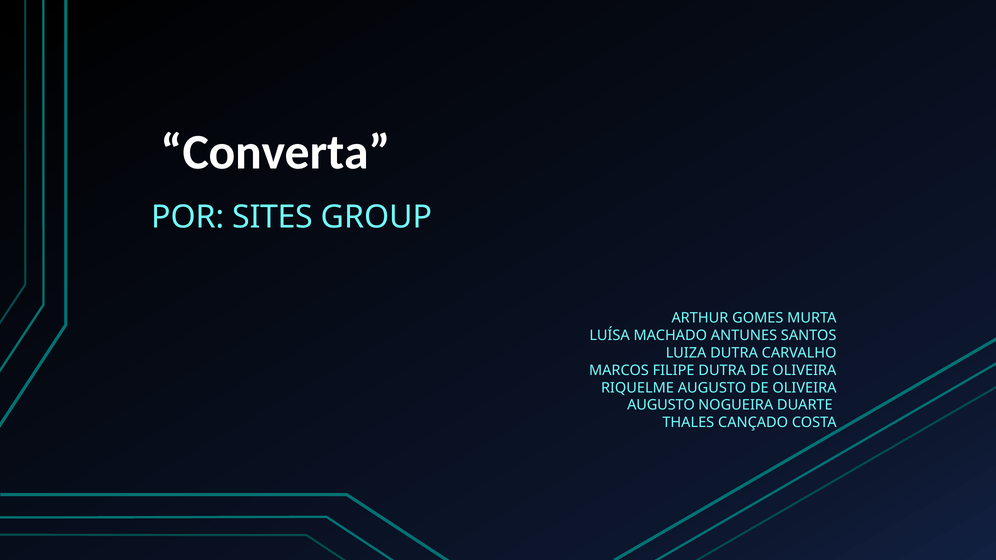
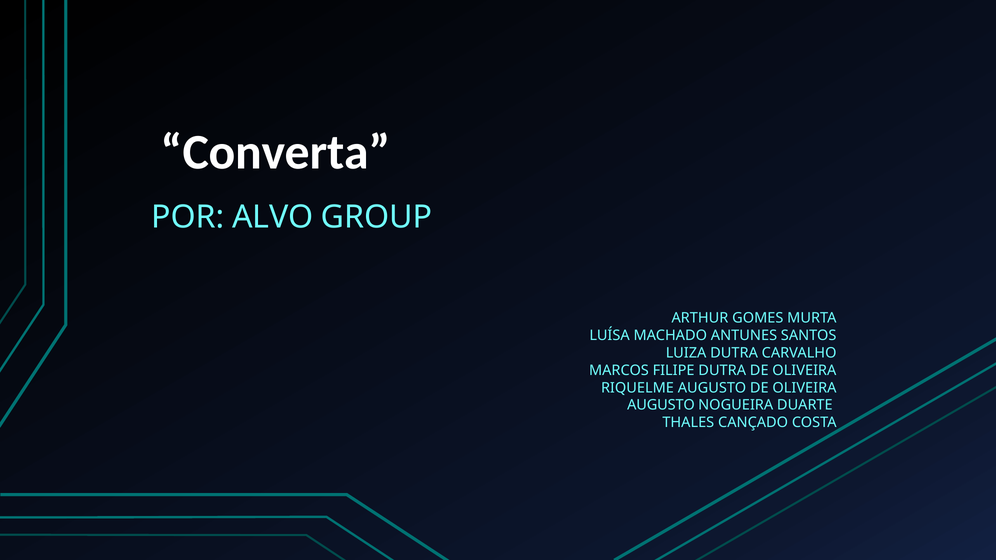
SITES: SITES -> ALVO (273, 218)
